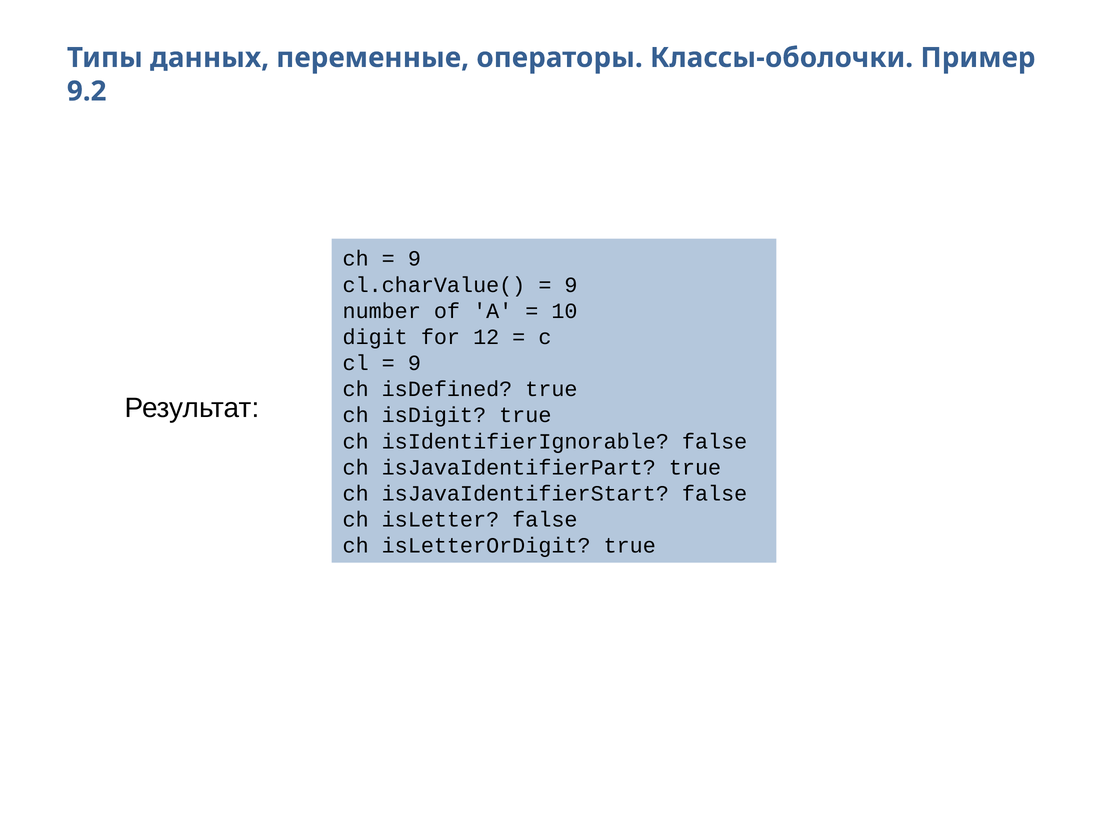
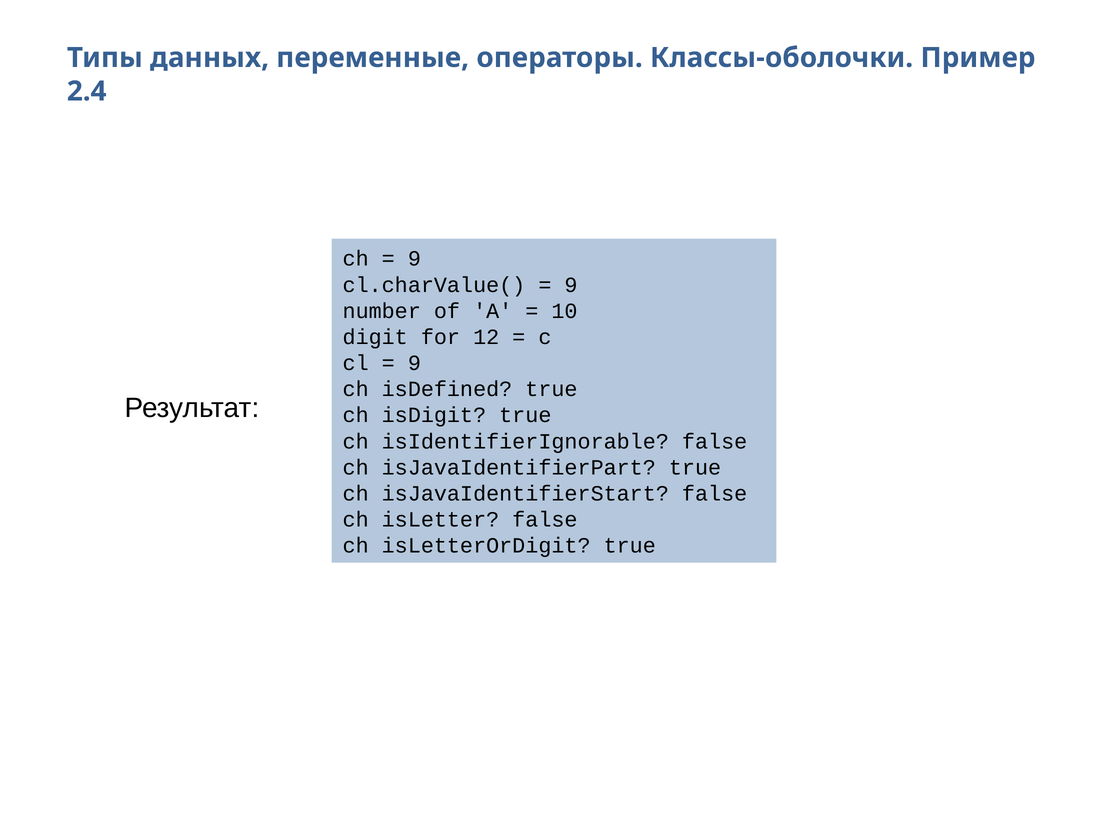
9.2: 9.2 -> 2.4 (87, 91)
